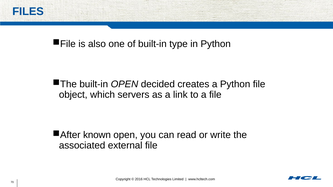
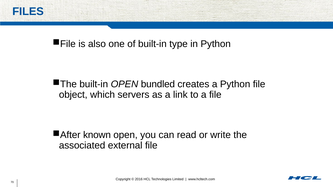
decided: decided -> bundled (158, 84)
